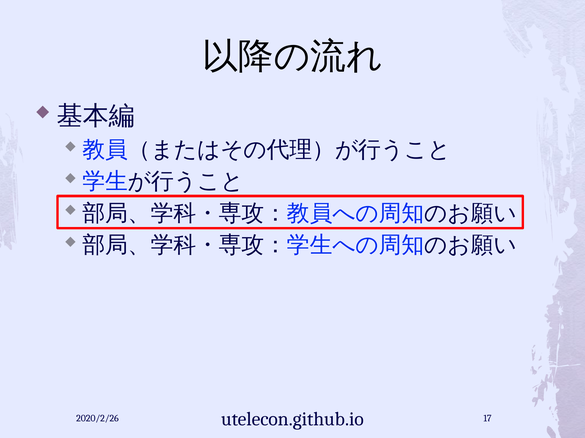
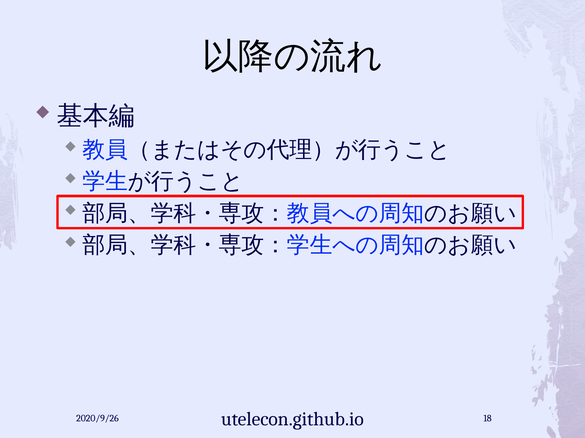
2020/2/26: 2020/2/26 -> 2020/9/26 (97, 419)
17: 17 -> 18 (488, 419)
